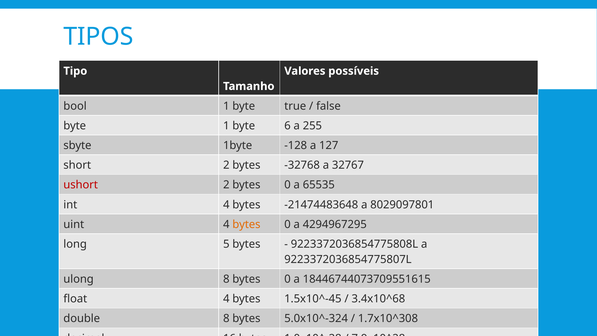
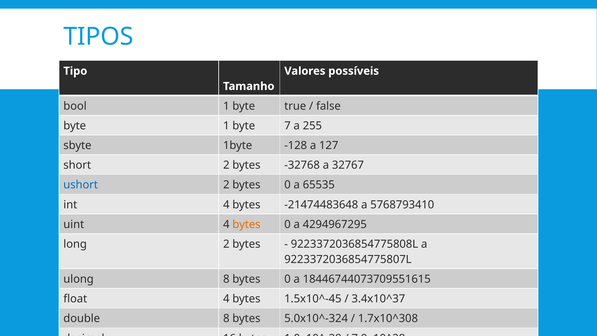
6: 6 -> 7 (288, 126)
ushort colour: red -> blue (81, 185)
8029097801: 8029097801 -> 5768793410 (402, 205)
long 5: 5 -> 2 (226, 244)
3.4x10^68: 3.4x10^68 -> 3.4x10^37 (378, 299)
